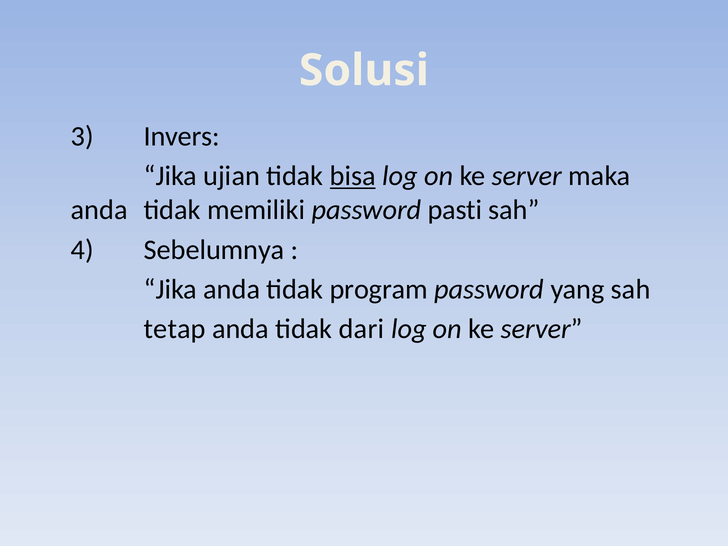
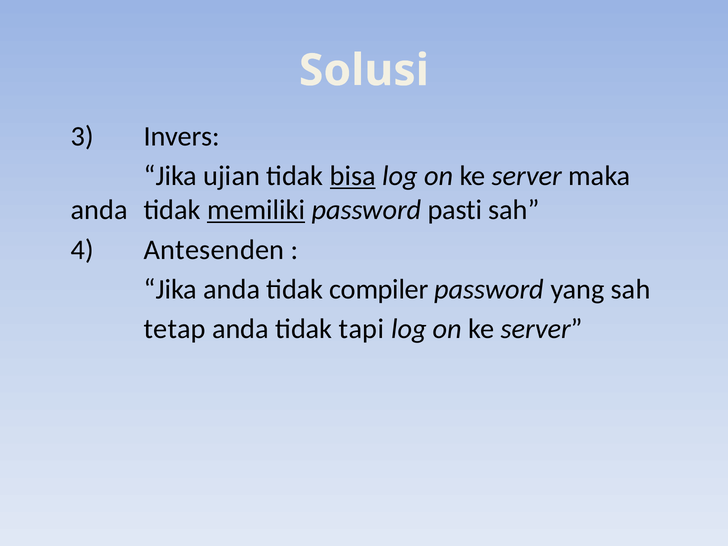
memiliki underline: none -> present (256, 210)
Sebelumnya: Sebelumnya -> Antesenden (214, 250)
program: program -> compiler (379, 289)
dari: dari -> tapi (361, 329)
